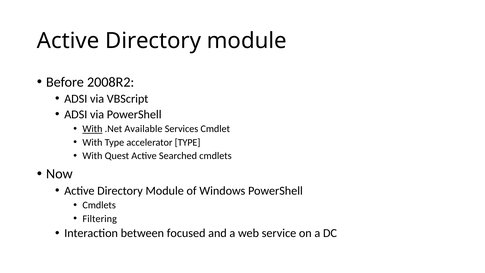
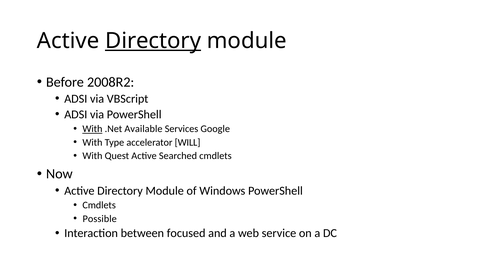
Directory underline: none -> present (153, 41)
Cmdlet: Cmdlet -> Google (215, 129)
accelerator TYPE: TYPE -> WILL (188, 142)
Filtering: Filtering -> Possible (100, 219)
